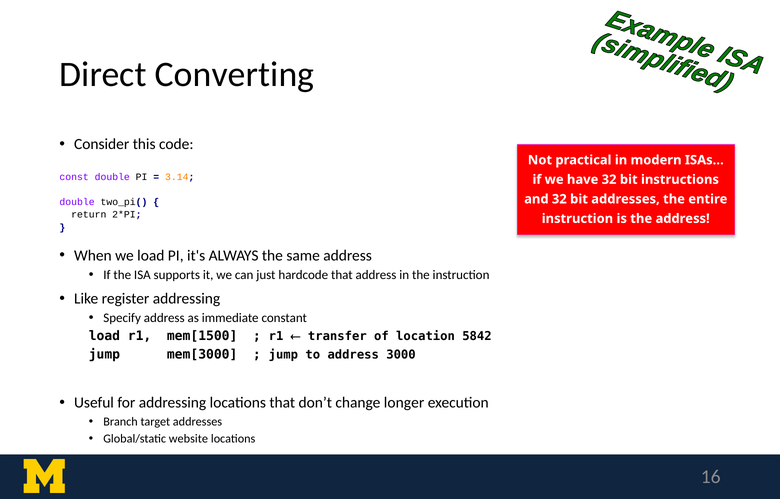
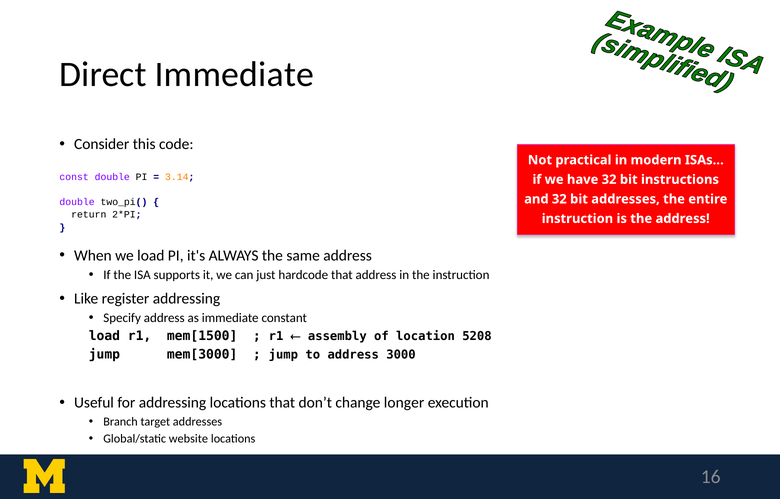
Direct Converting: Converting -> Immediate (234, 74)
transfer: transfer -> assembly (337, 336)
5842: 5842 -> 5208 (477, 336)
